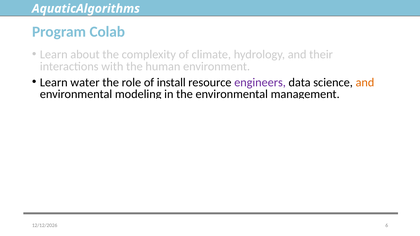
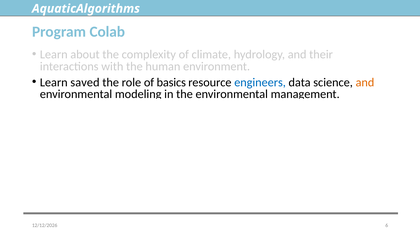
water: water -> saved (85, 82)
install: install -> basics (171, 82)
engineers colour: purple -> blue (260, 82)
